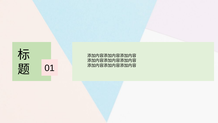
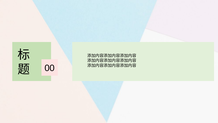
01: 01 -> 00 (50, 68)
